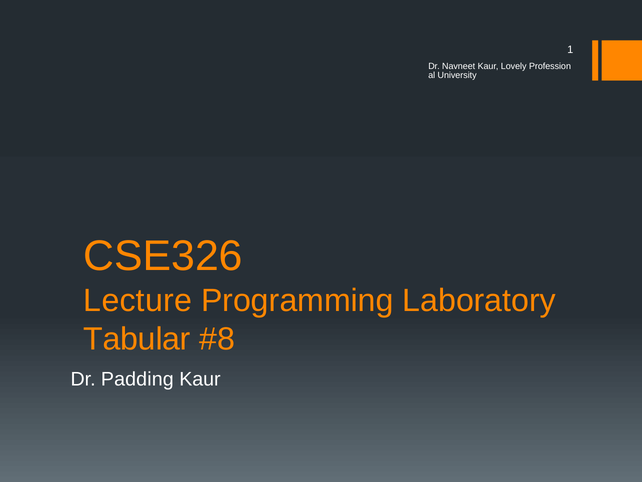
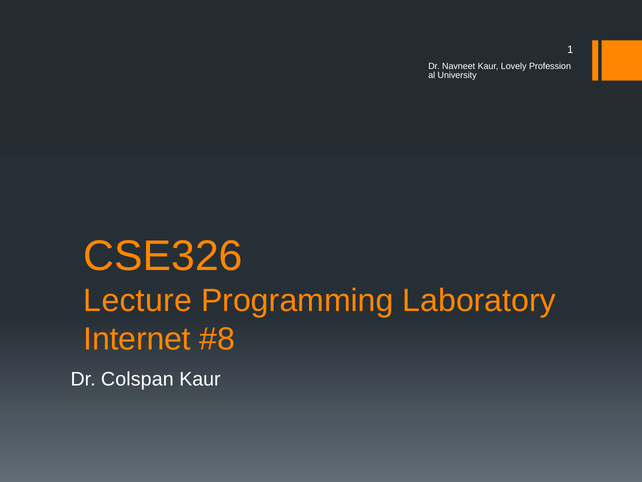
Tabular: Tabular -> Internet (137, 339)
Padding: Padding -> Colspan (137, 379)
